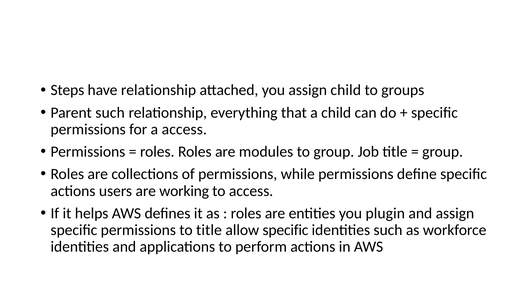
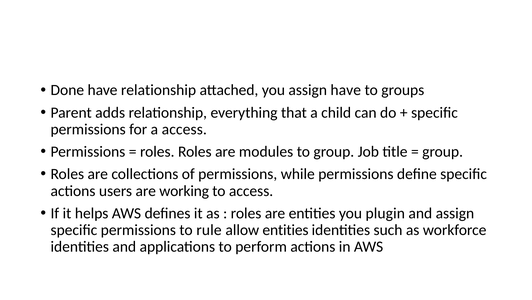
Steps: Steps -> Done (67, 90)
assign child: child -> have (346, 90)
Parent such: such -> adds (110, 112)
to title: title -> rule (209, 229)
allow specific: specific -> entities (285, 229)
